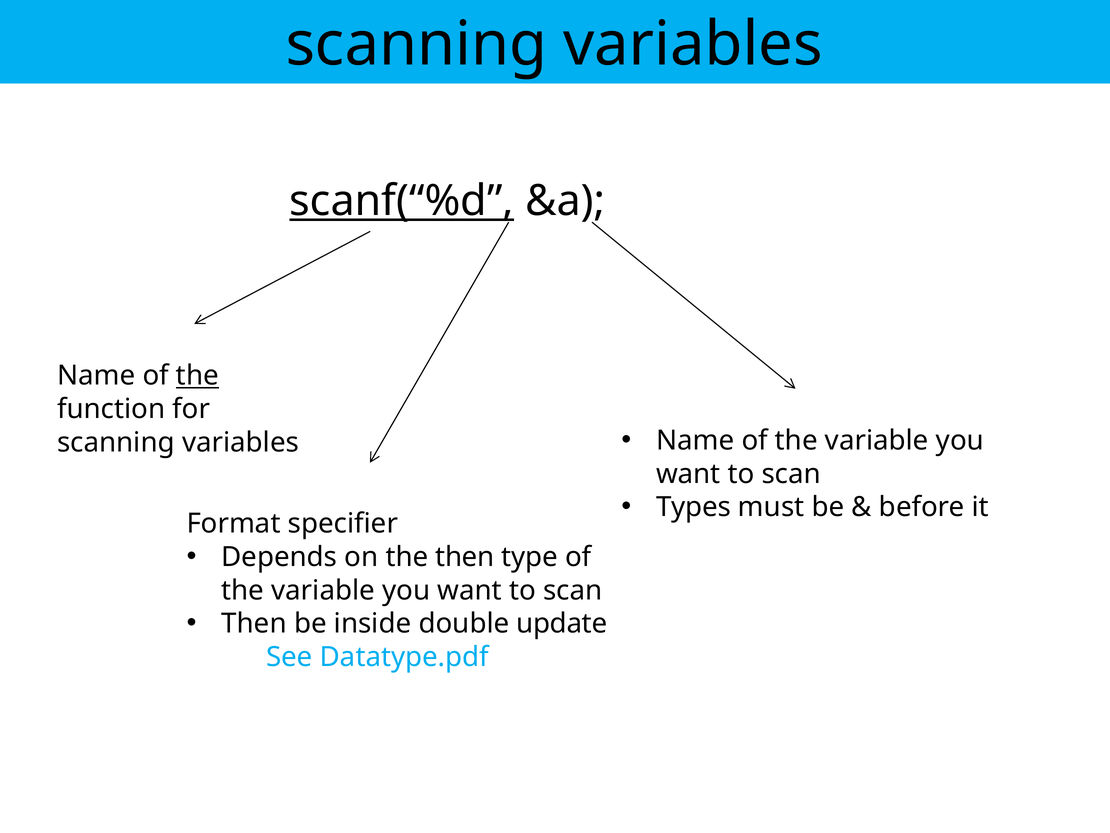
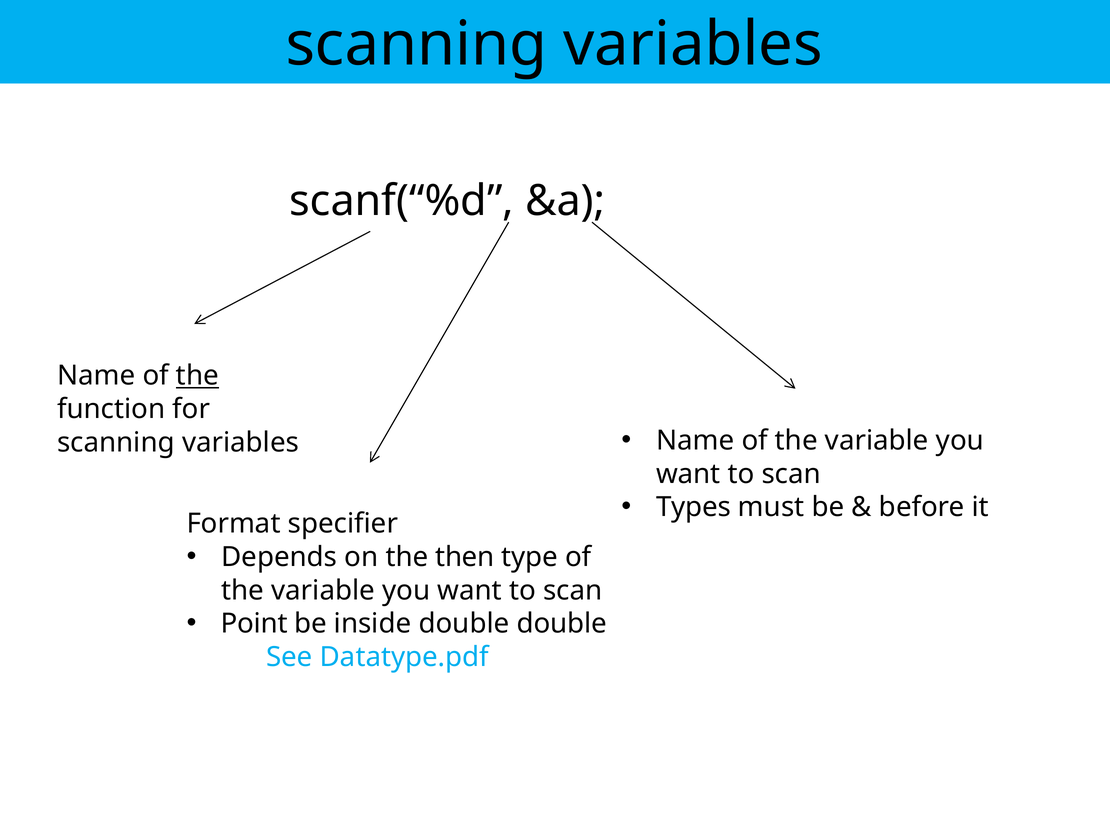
scanf(“%d underline: present -> none (402, 201)
Then: Then -> Point (254, 623)
double update: update -> double (562, 623)
